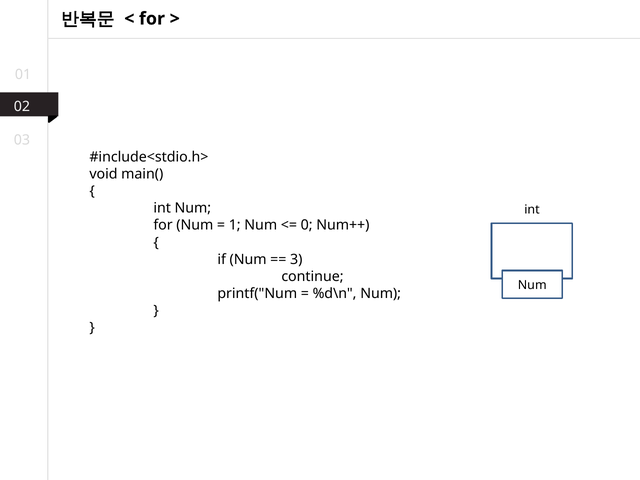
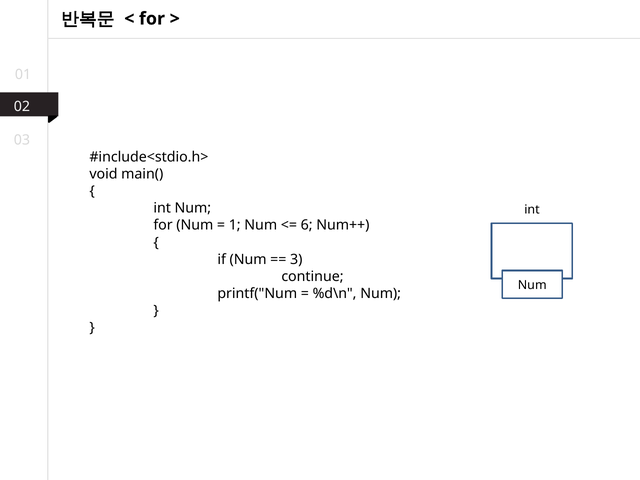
0: 0 -> 6 (307, 225)
